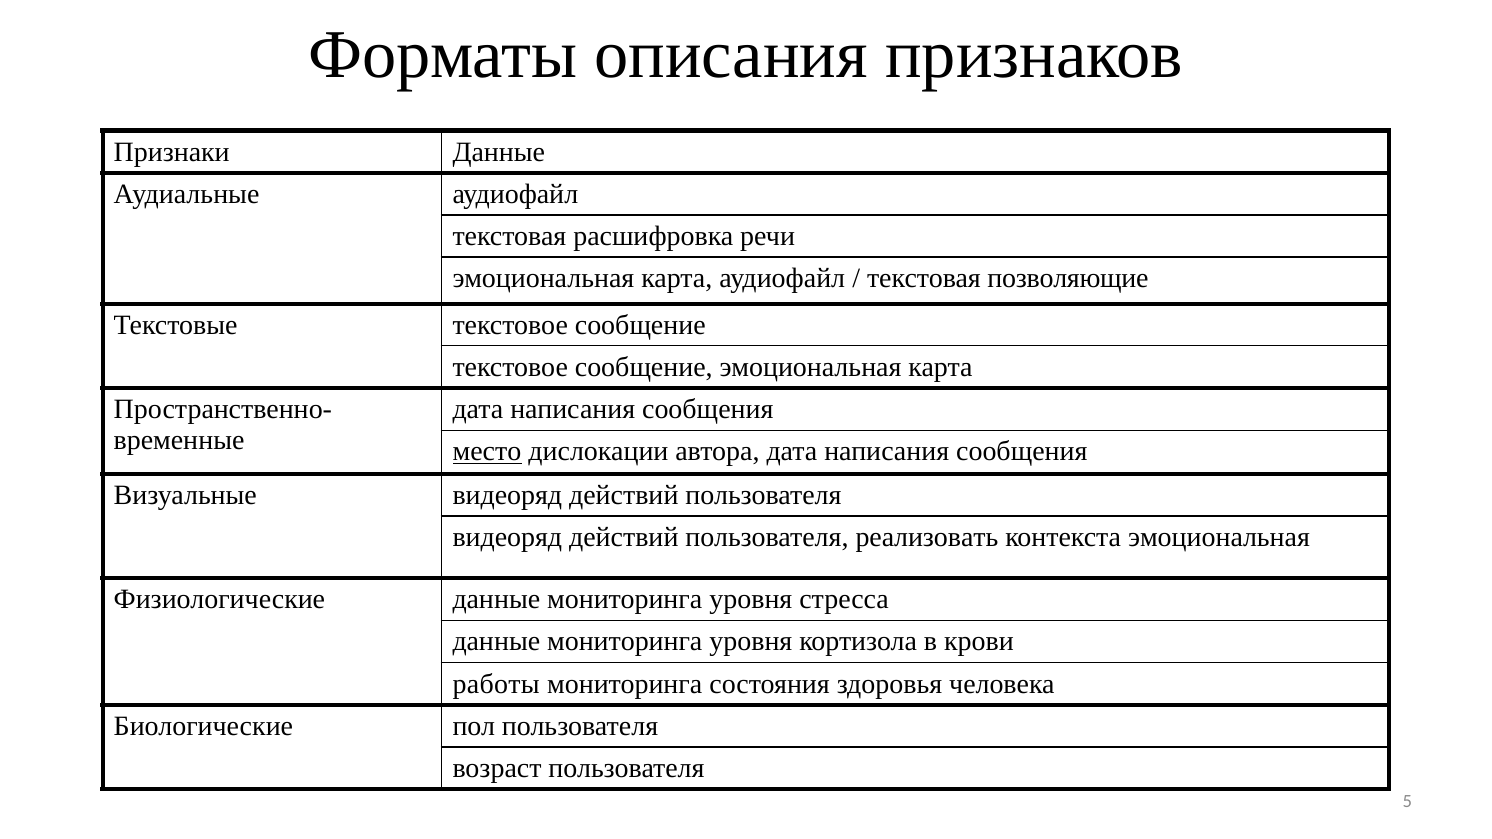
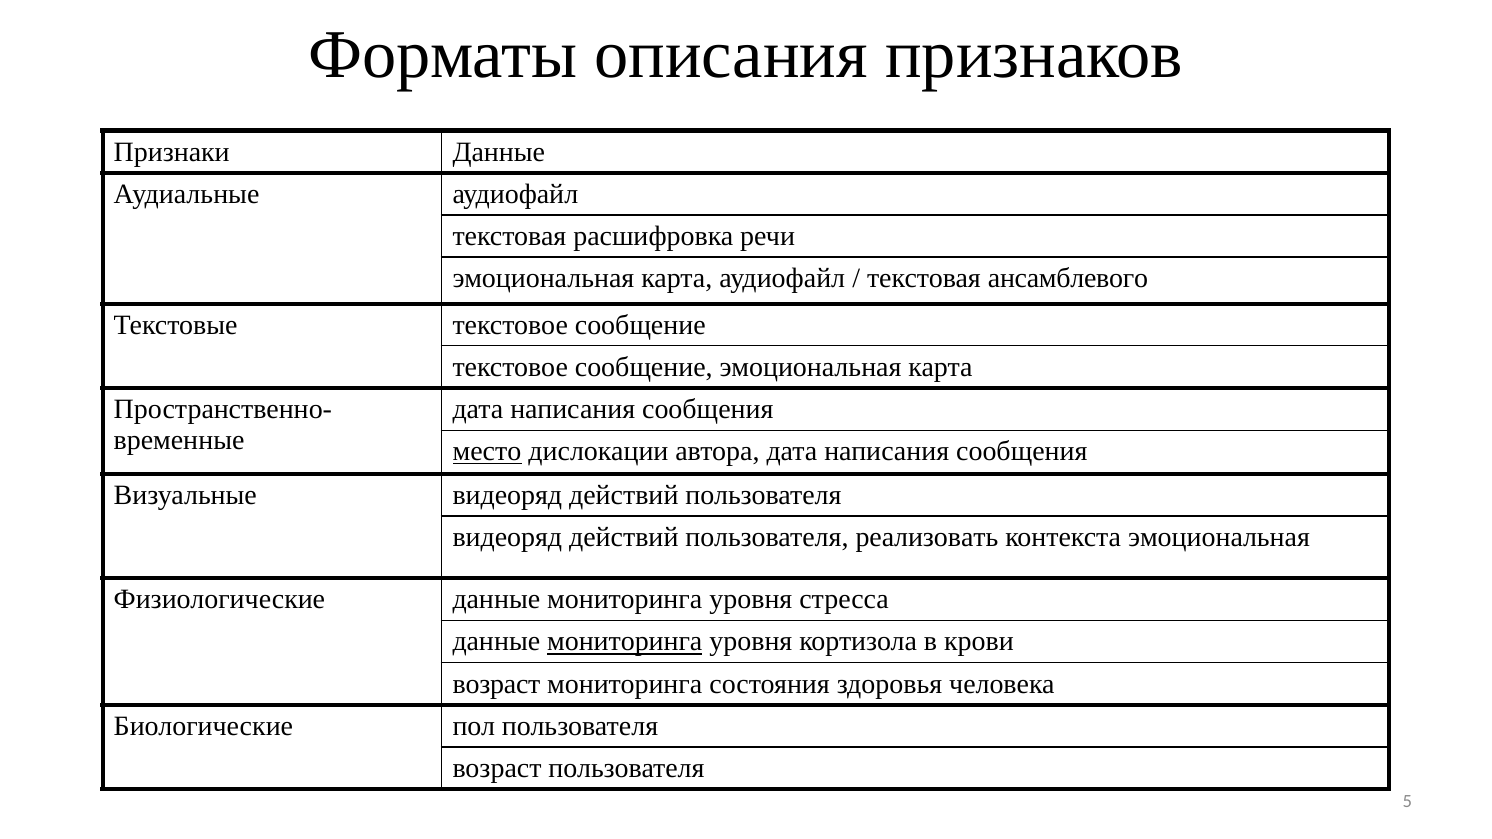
позволяющие: позволяющие -> ансамблевого (1068, 278)
мониторинга underline: none -> present (625, 642)
работы: работы -> возраст (496, 684)
